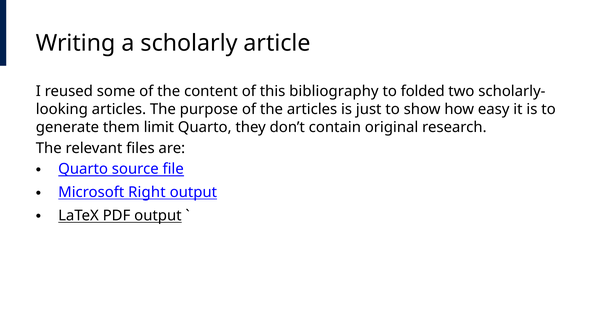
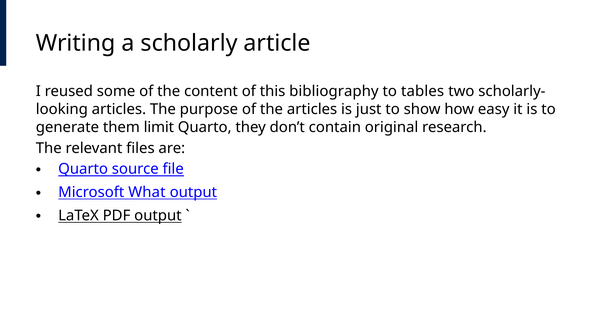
folded: folded -> tables (423, 91)
Right: Right -> What (147, 192)
